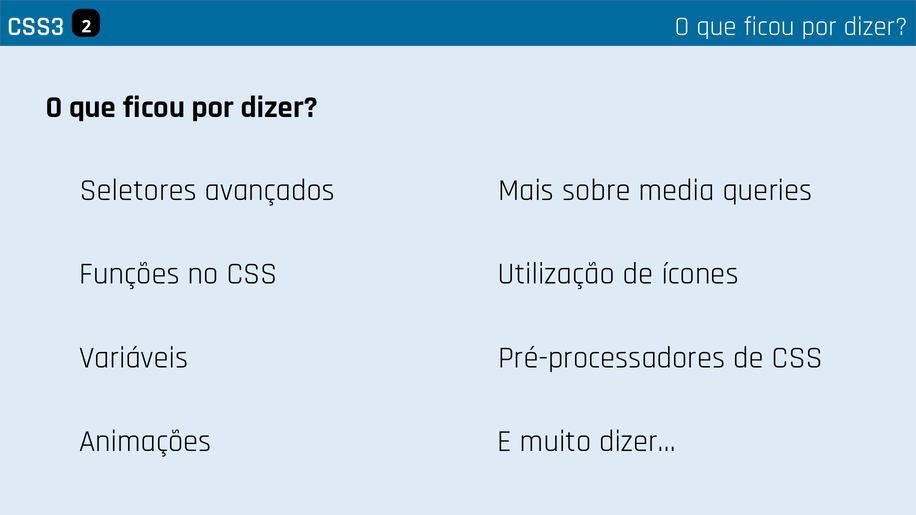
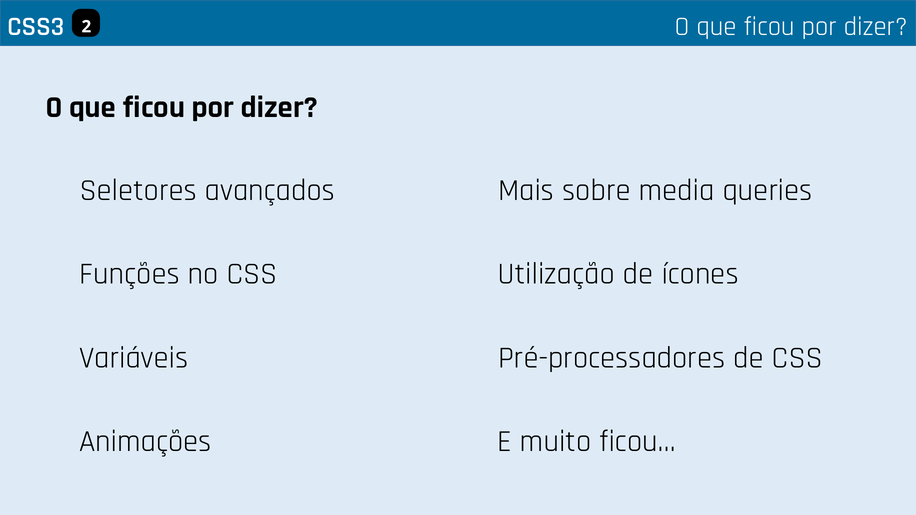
dizer…: dizer… -> ficou… (638, 442)
